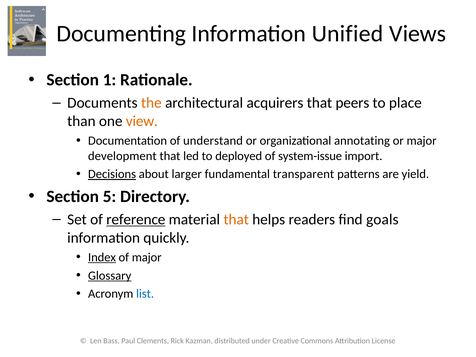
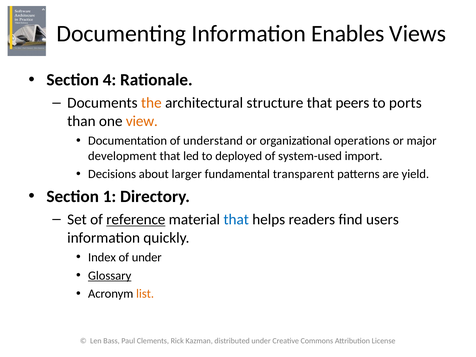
Unified: Unified -> Enables (348, 34)
1: 1 -> 4 (109, 80)
acquirers: acquirers -> structure (275, 103)
place: place -> ports (405, 103)
annotating: annotating -> operations (362, 141)
system-issue: system-issue -> system-used (310, 156)
Decisions underline: present -> none (112, 174)
5: 5 -> 1 (109, 196)
that colour: orange -> blue (236, 219)
goals: goals -> users (382, 219)
Index underline: present -> none (102, 257)
of major: major -> under (147, 257)
list colour: blue -> orange (145, 294)
